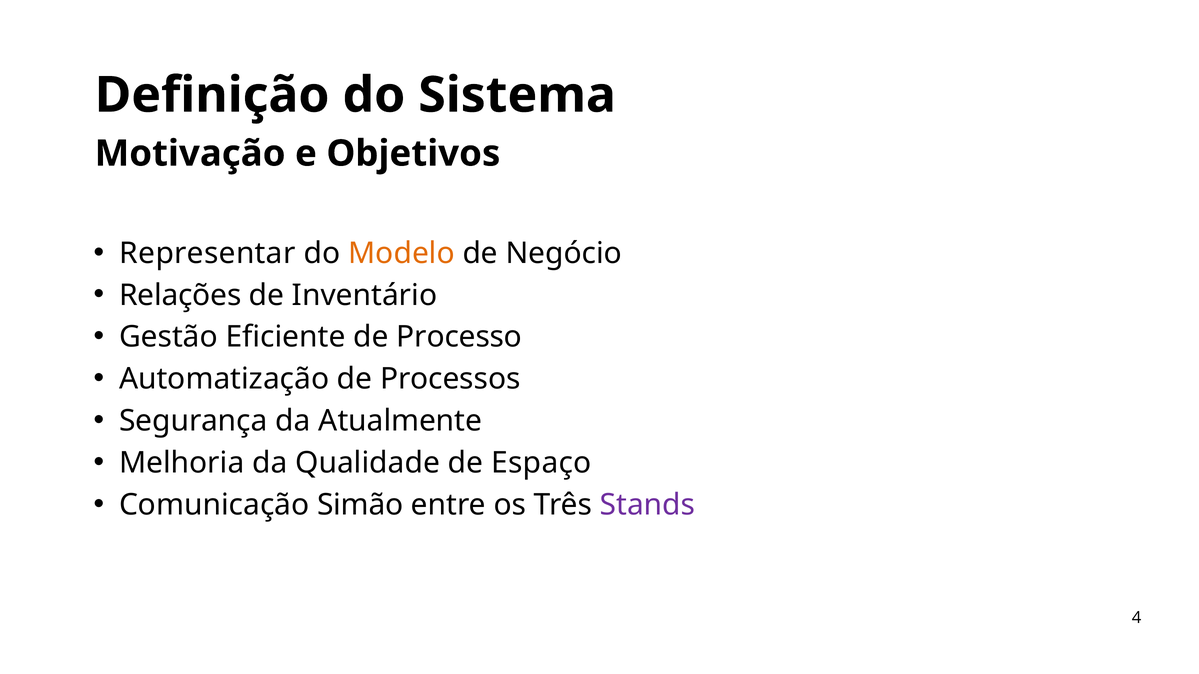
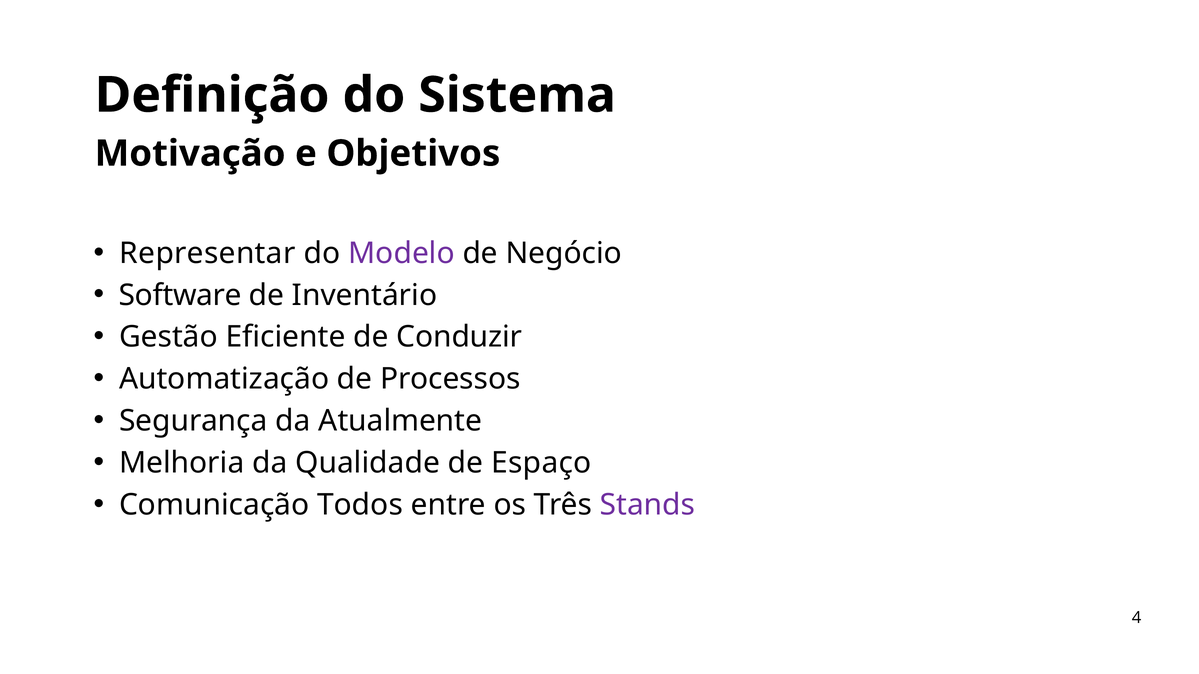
Modelo colour: orange -> purple (402, 253)
Relações: Relações -> Software (180, 295)
Processo: Processo -> Conduzir (459, 337)
Simão: Simão -> Todos (360, 505)
